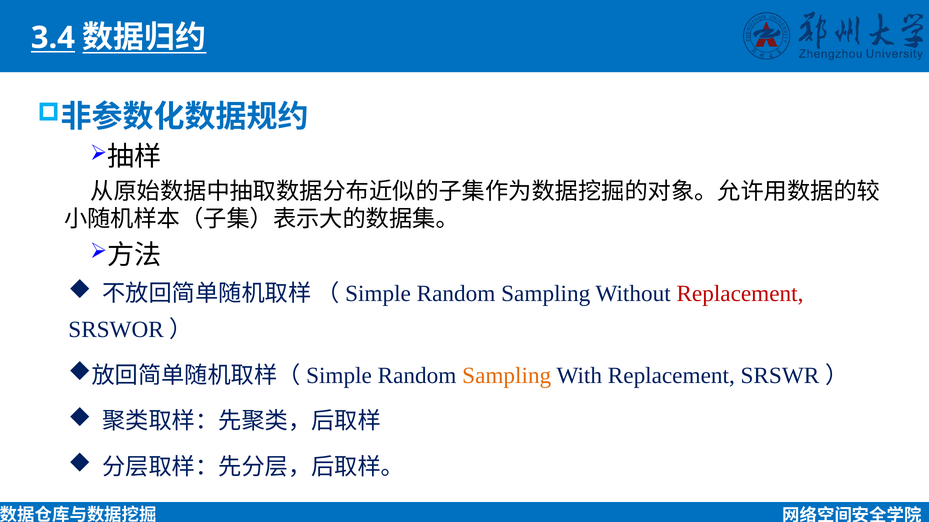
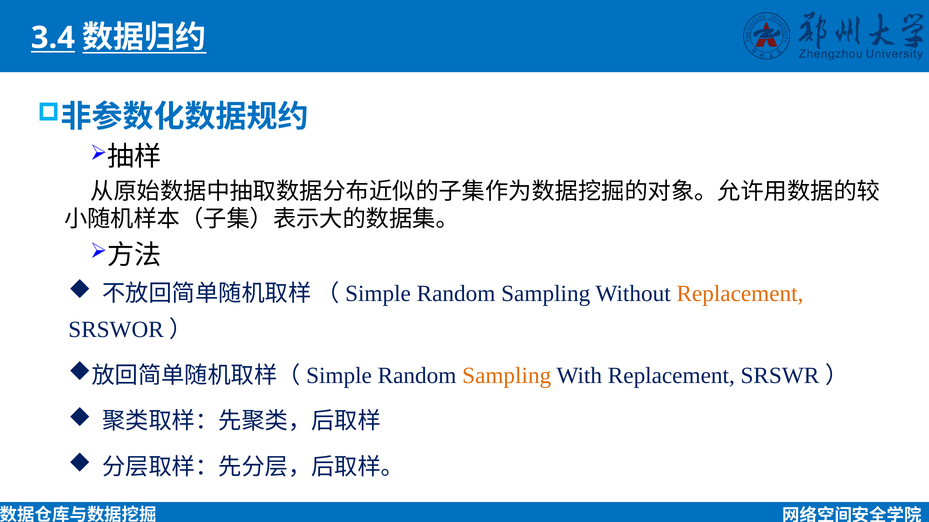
Replacement colour: red -> orange (740, 294)
